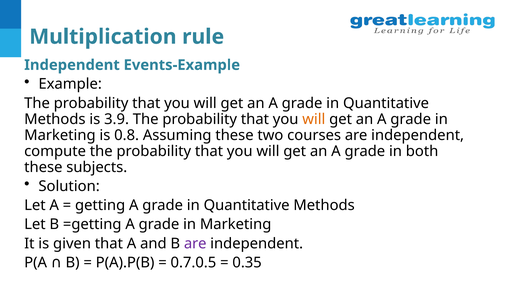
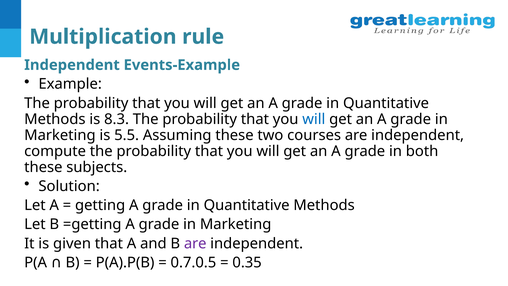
3.9: 3.9 -> 8.3 (117, 119)
will colour: orange -> blue (314, 119)
0.8: 0.8 -> 5.5 (127, 135)
